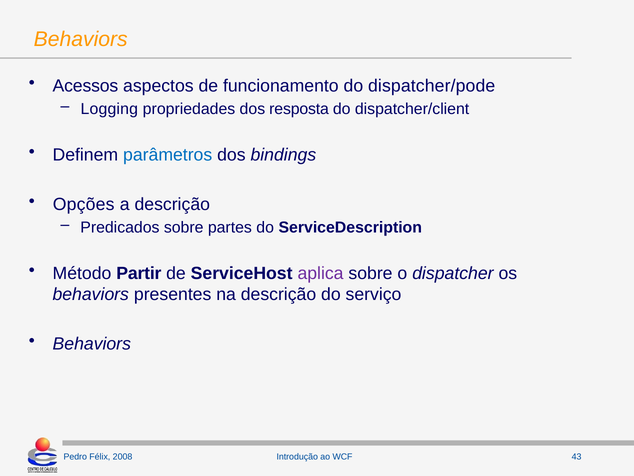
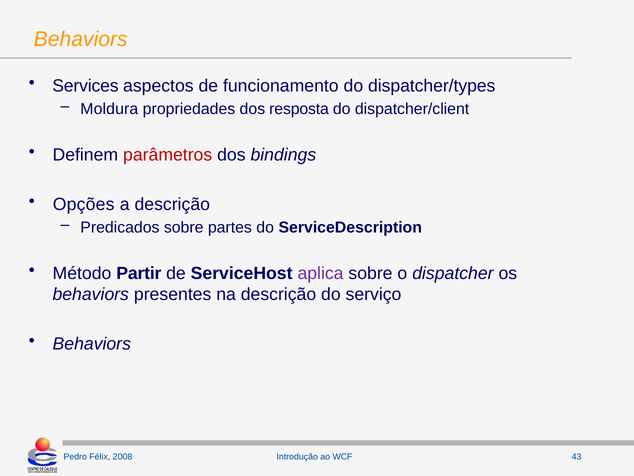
Acessos: Acessos -> Services (85, 86)
dispatcher/pode: dispatcher/pode -> dispatcher/types (432, 86)
Logging: Logging -> Moldura (109, 109)
parâmetros colour: blue -> red (168, 155)
